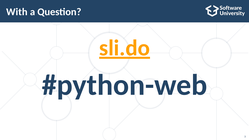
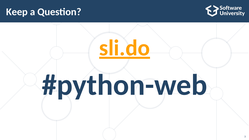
With: With -> Keep (17, 12)
